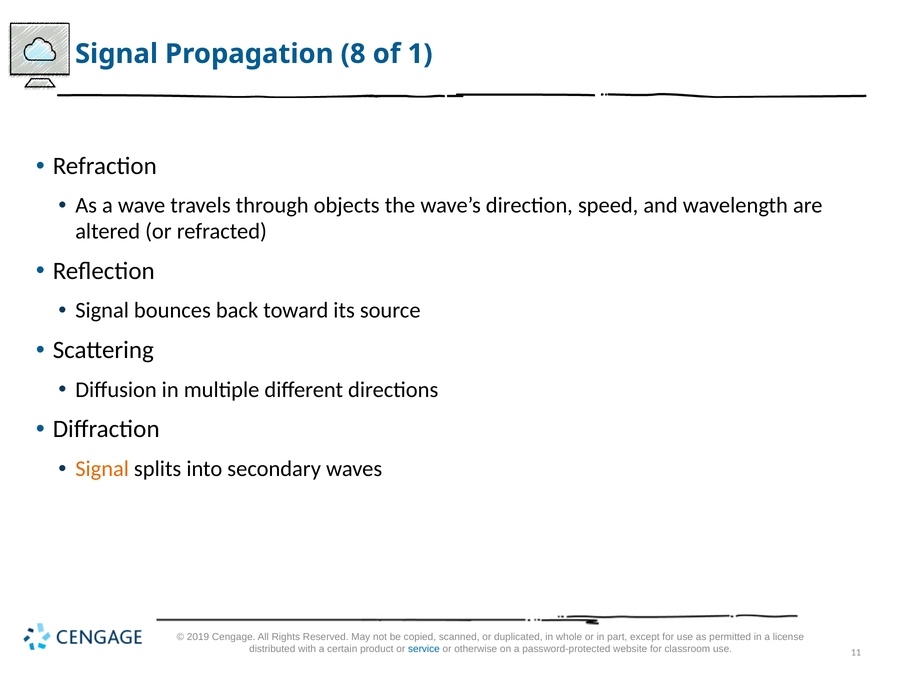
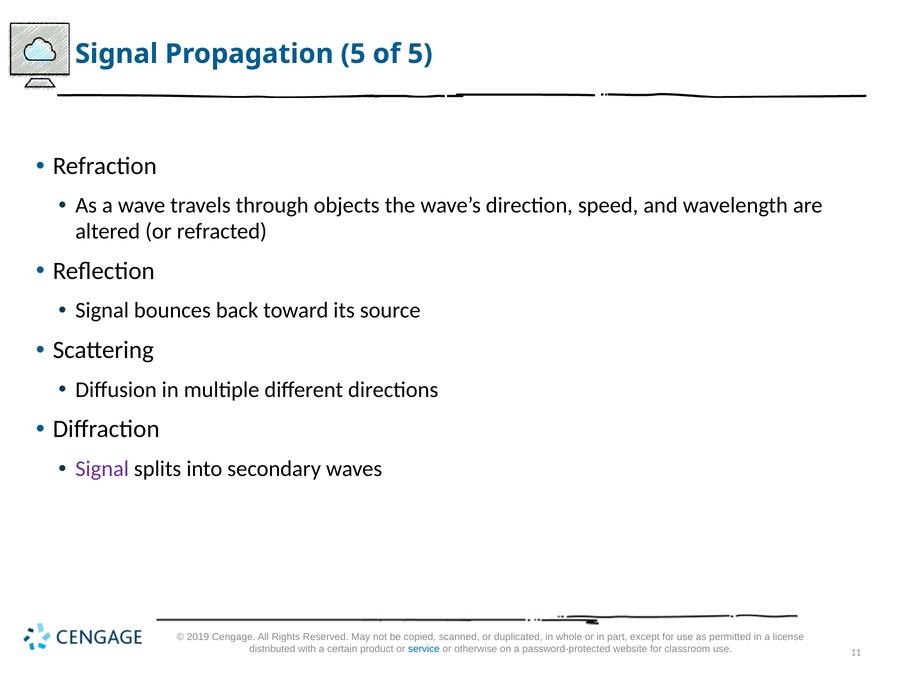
Propagation 8: 8 -> 5 (353, 54)
of 1: 1 -> 5 (420, 54)
Signal colour: orange -> purple (102, 469)
